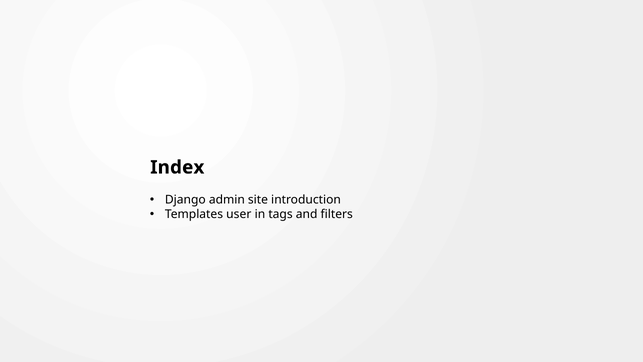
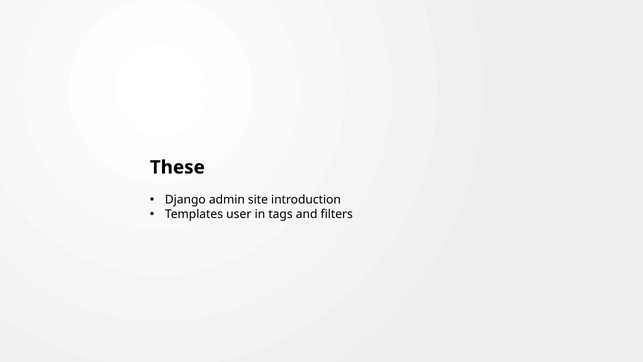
Index: Index -> These (177, 167)
